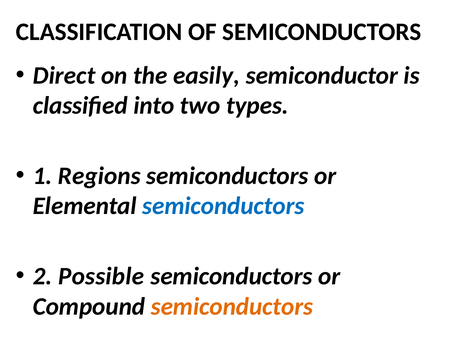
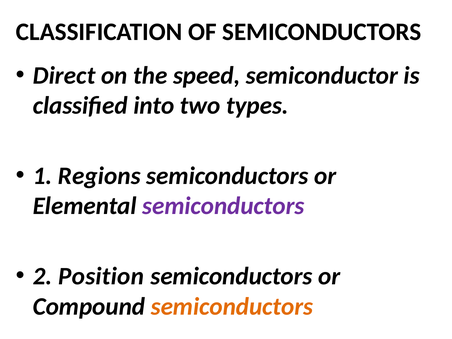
easily: easily -> speed (207, 76)
semiconductors colour: blue -> purple (223, 206)
Possible: Possible -> Position (101, 276)
